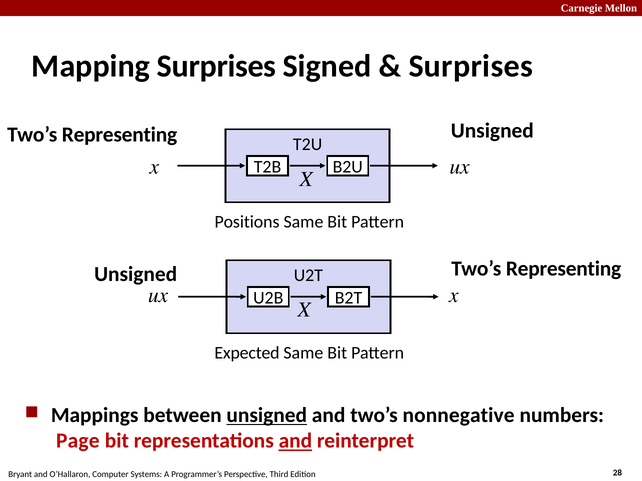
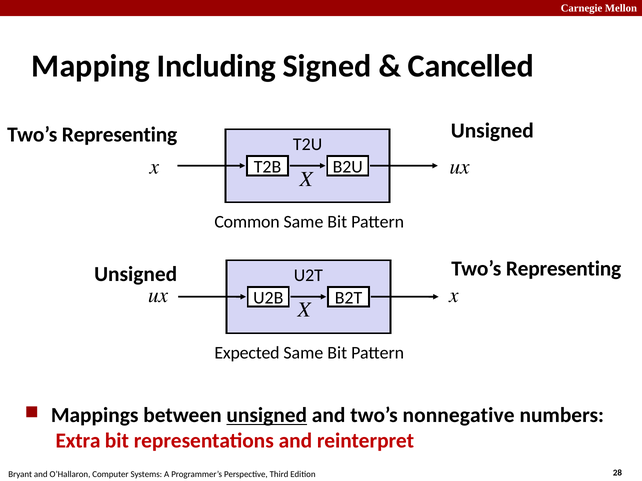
Mapping Surprises: Surprises -> Including (217, 66)
Surprises: Surprises -> Cancelled (471, 66)
Positions: Positions -> Common (247, 222)
Page: Page -> Extra (78, 441)
and underline: present -> none (295, 441)
